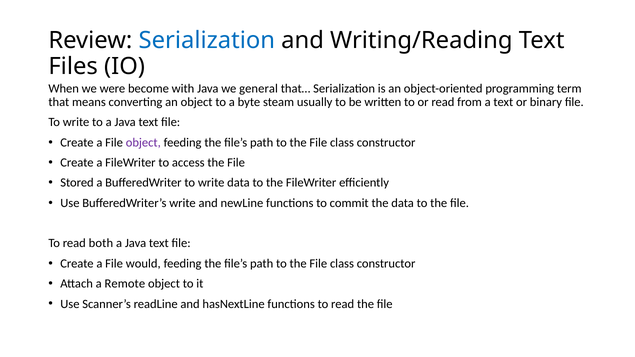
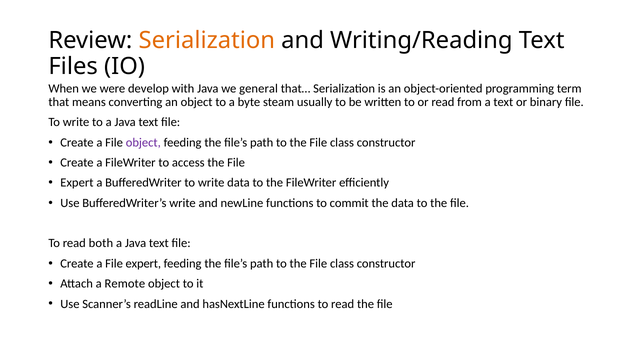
Serialization colour: blue -> orange (207, 40)
become: become -> develop (148, 89)
Stored: Stored -> Expert (77, 183)
File would: would -> expert (143, 264)
